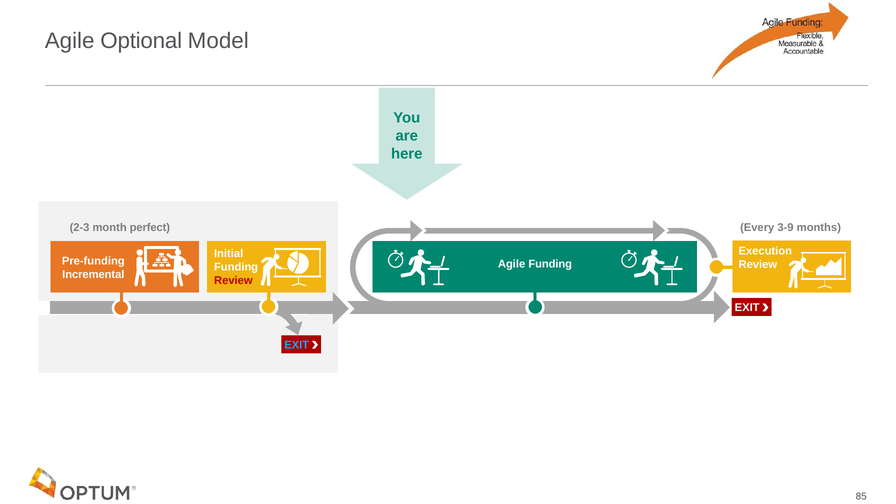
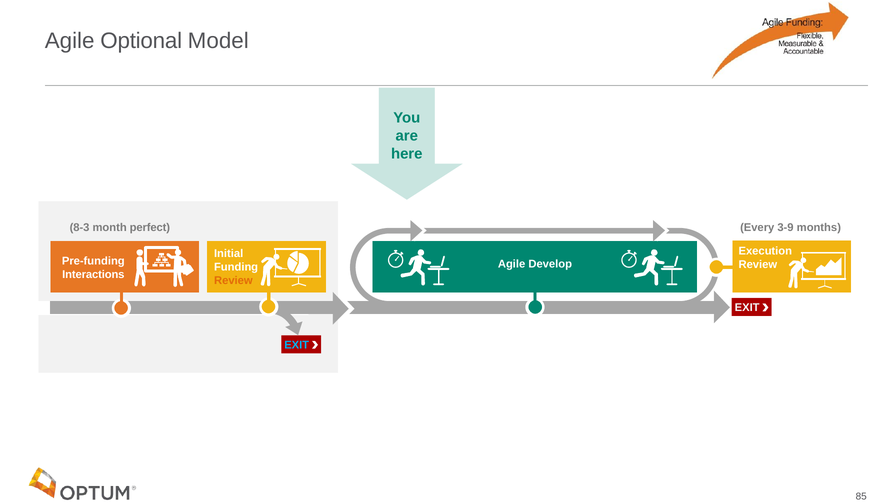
2-3: 2-3 -> 8-3 (80, 227)
Agile Funding: Funding -> Develop (550, 264)
Incremental: Incremental -> Interactions (93, 275)
Review colour: red -> orange (233, 281)
